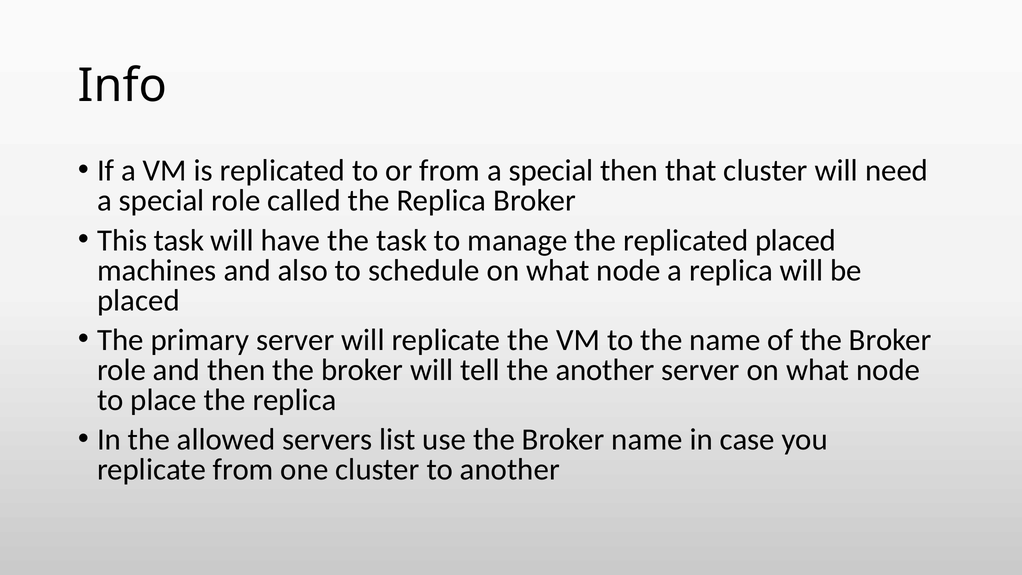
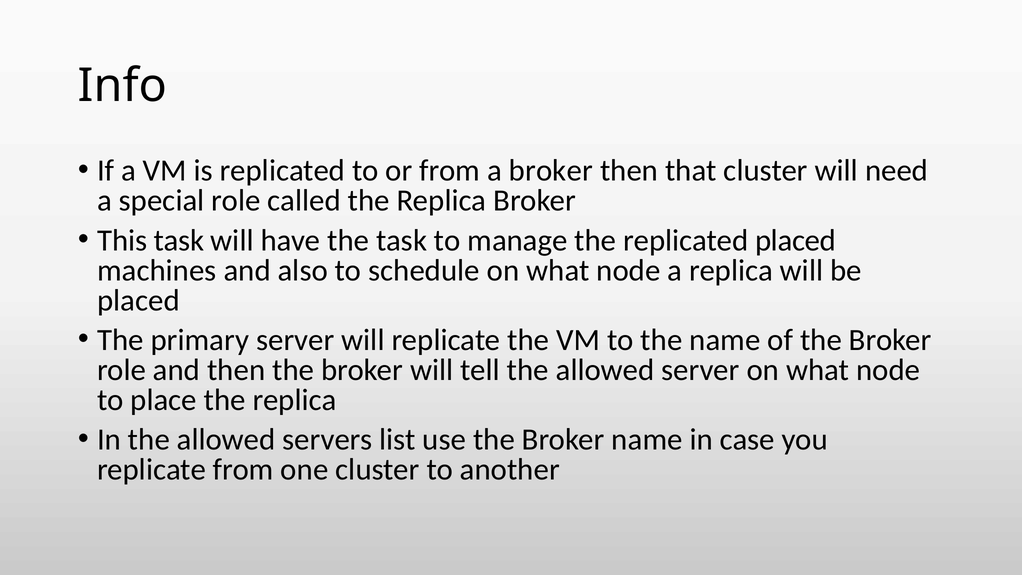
from a special: special -> broker (551, 171)
tell the another: another -> allowed (605, 370)
